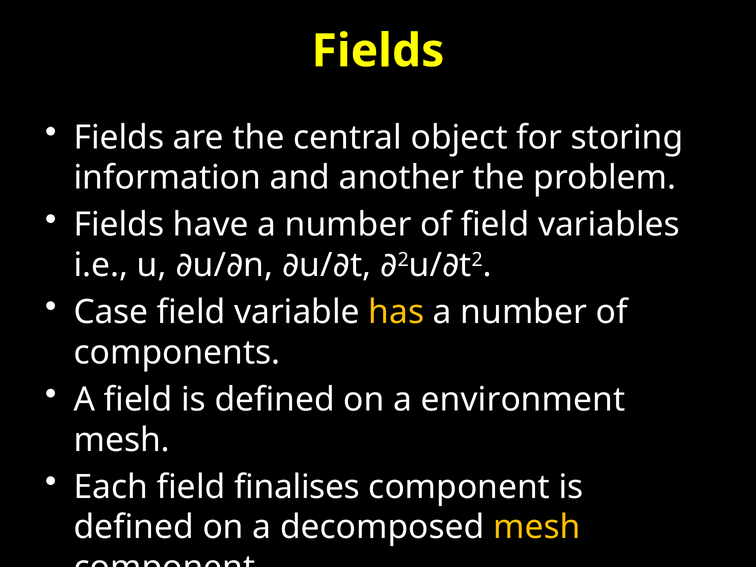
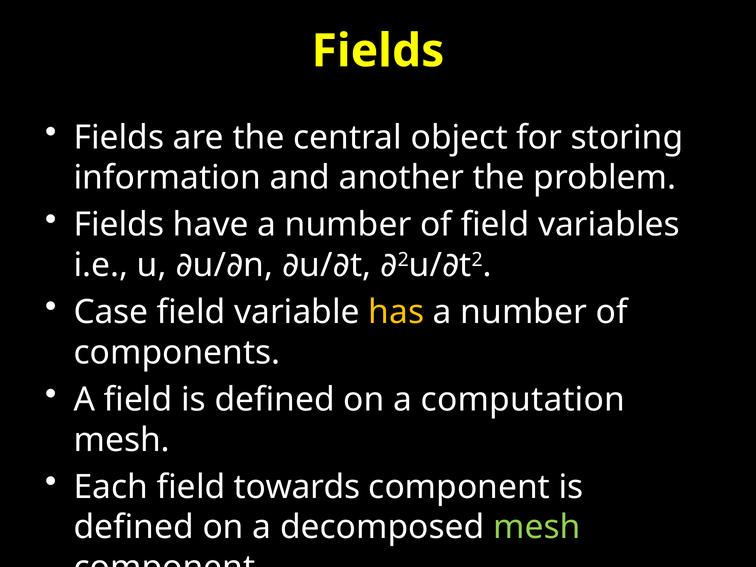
environment: environment -> computation (523, 400)
finalises: finalises -> towards (297, 487)
mesh colour: yellow -> light green (537, 527)
